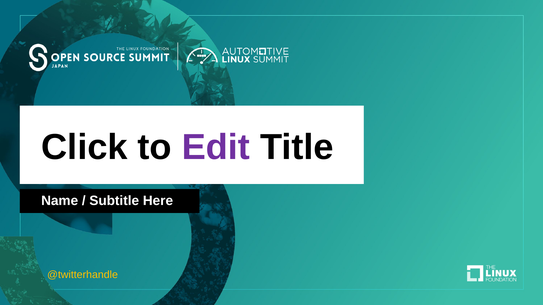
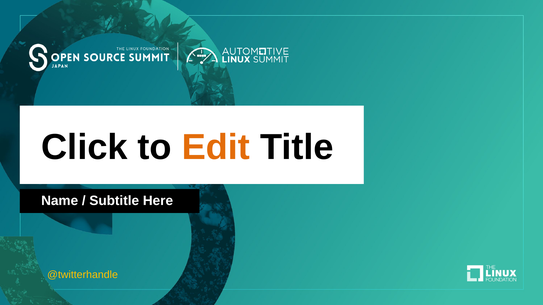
Edit colour: purple -> orange (216, 148)
